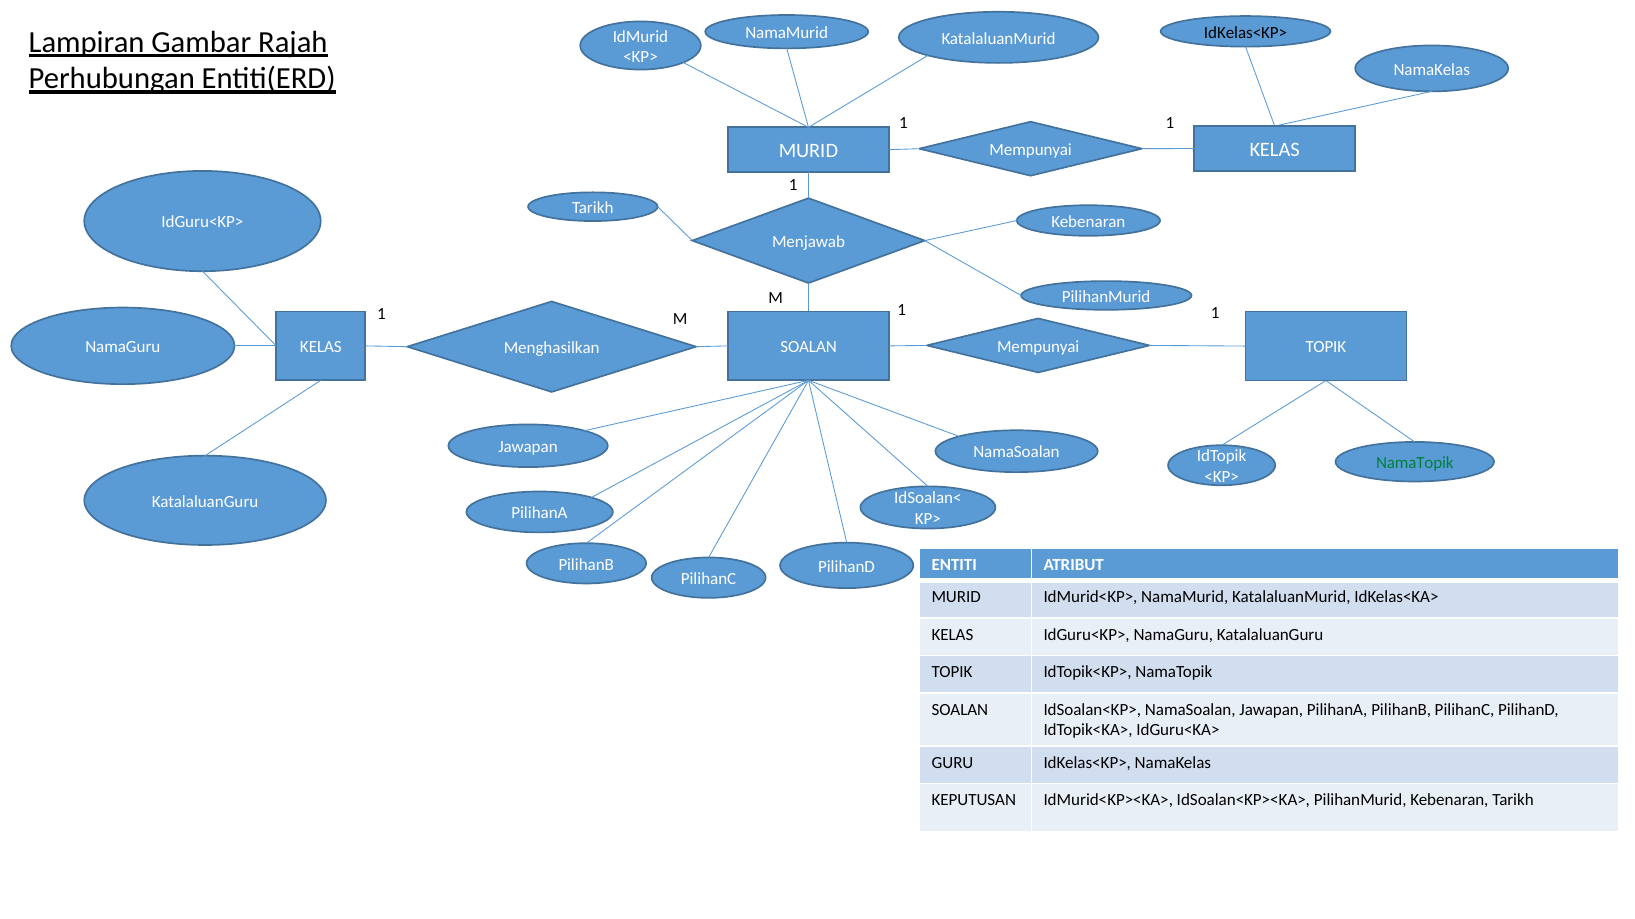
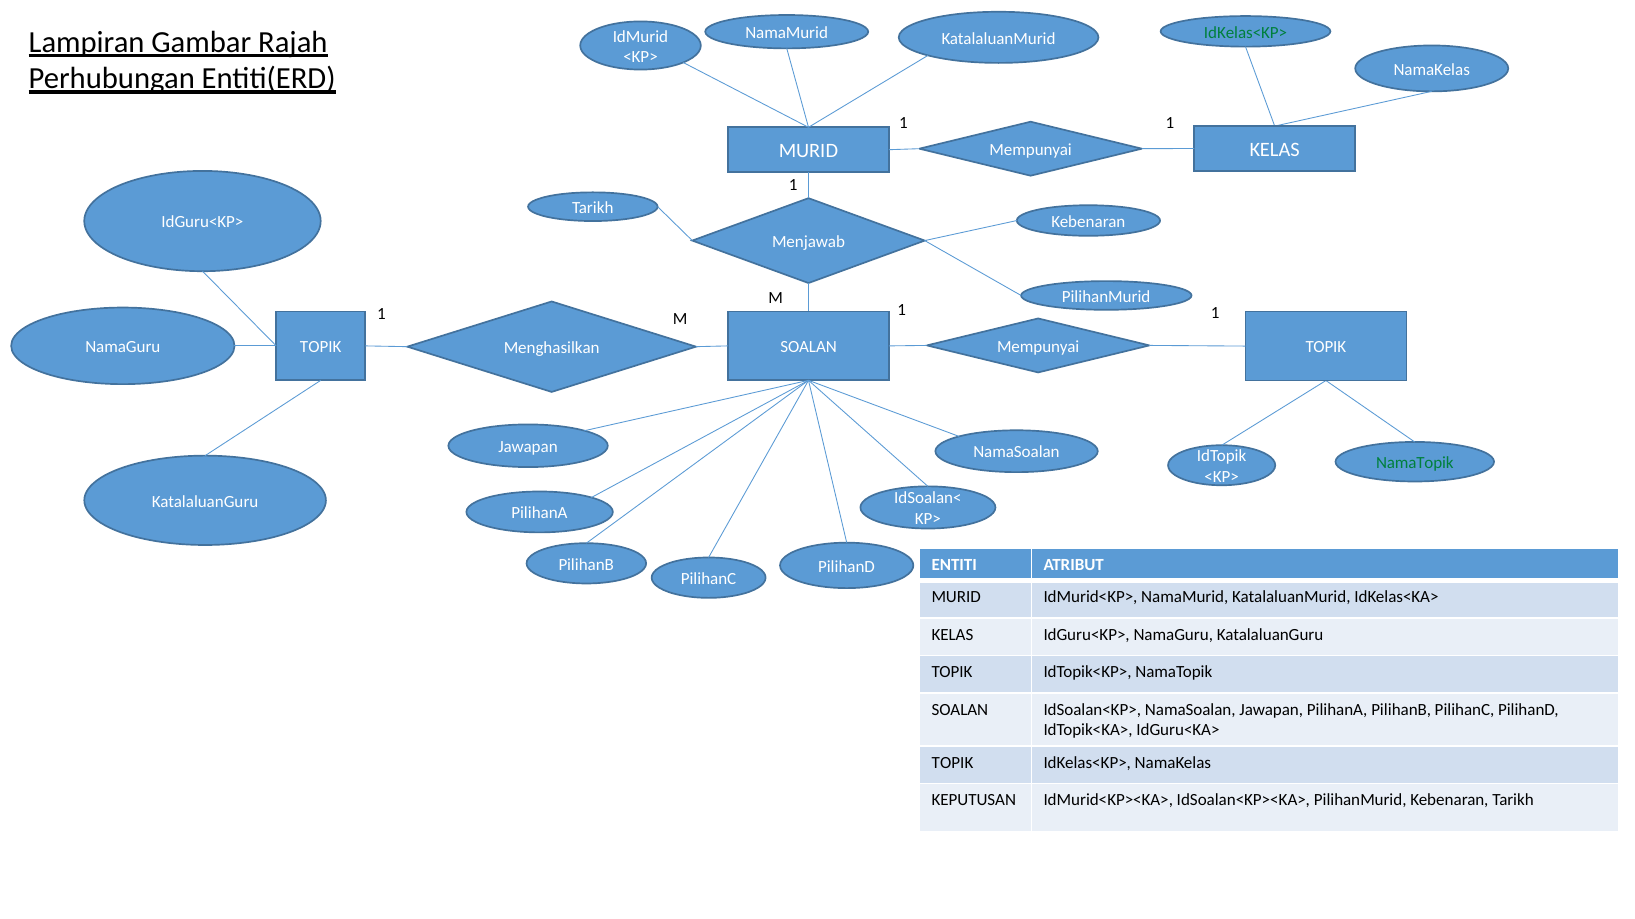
IdKelas<KP> colour: black -> green (1246, 33)
KELAS: KELAS -> TOPIK (321, 347)
GURU: GURU -> TOPIK (953, 763)
